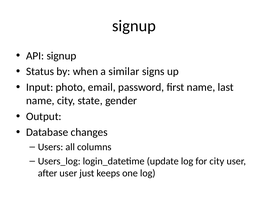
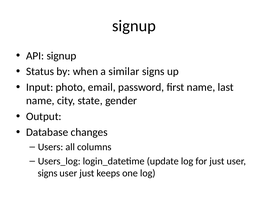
for city: city -> just (217, 161)
after: after -> signs (48, 173)
